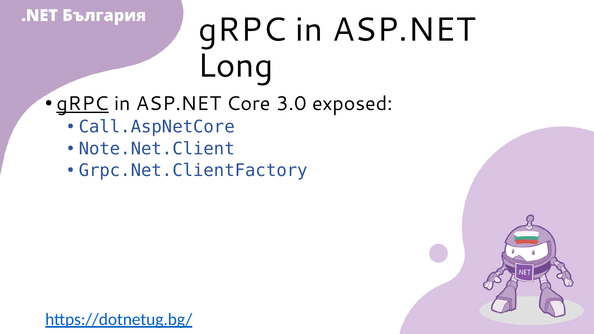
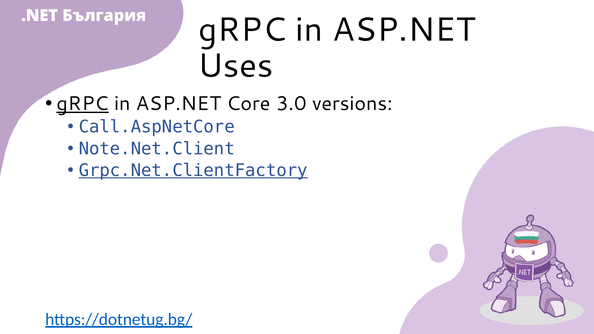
Long: Long -> Uses (235, 66)
exposed: exposed -> versions (352, 104)
Grpc.Net.ClientFactory underline: none -> present (193, 171)
